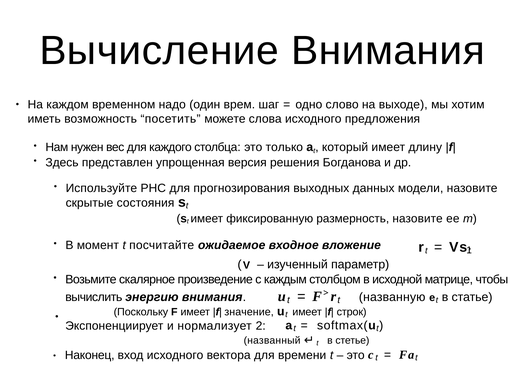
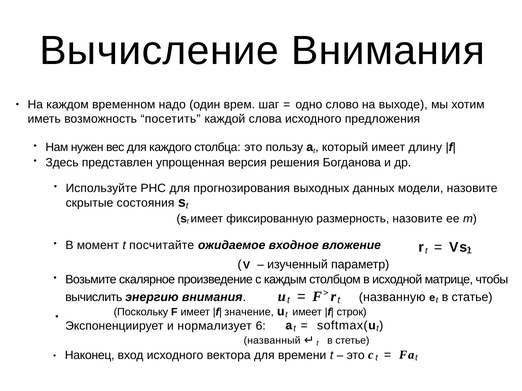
можете: можете -> каждой (225, 119)
только: только -> пользу (284, 147)
2: 2 -> 6 (261, 326)
